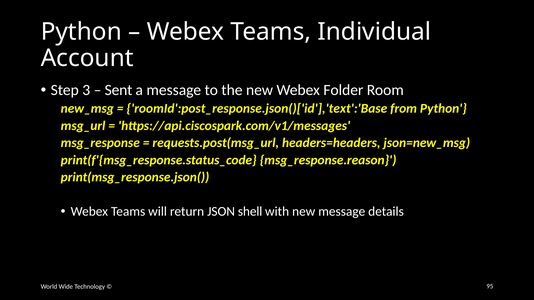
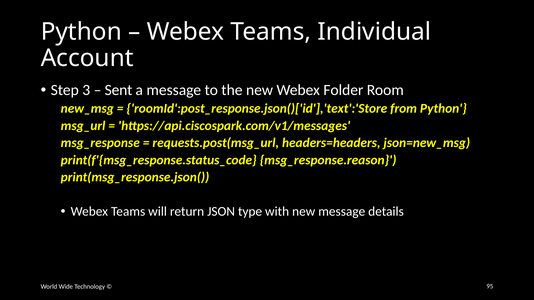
roomId':post_response.json()['id'],'text':'Base: roomId':post_response.json()['id'],'text':'Base -> roomId':post_response.json()['id'],'text':'Store (257, 109)
shell: shell -> type (250, 212)
